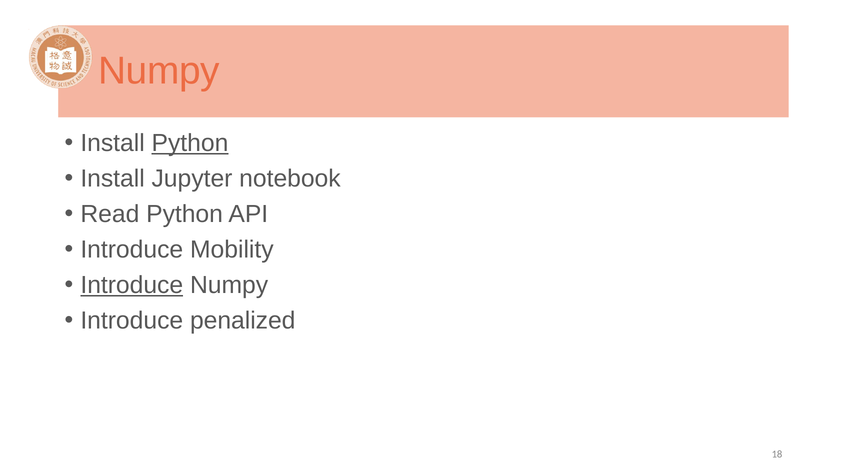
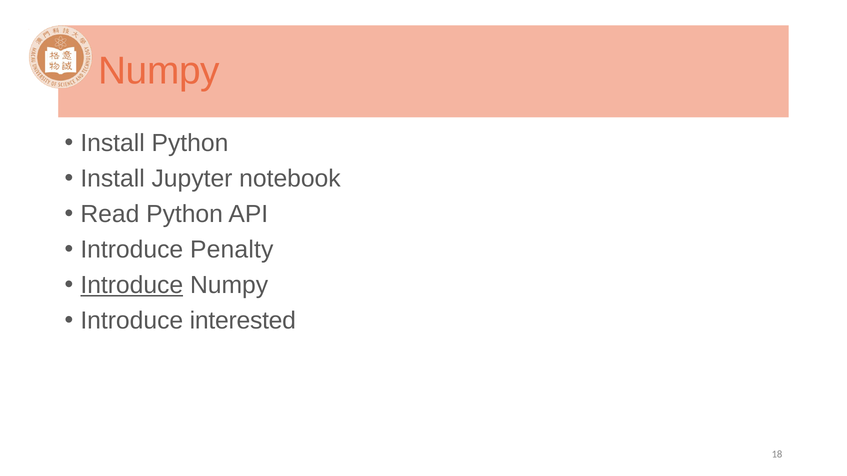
Python underline: present -> none (190, 143)
Mobility: Mobility -> Penalty (232, 250)
penalized: penalized -> interested (243, 321)
